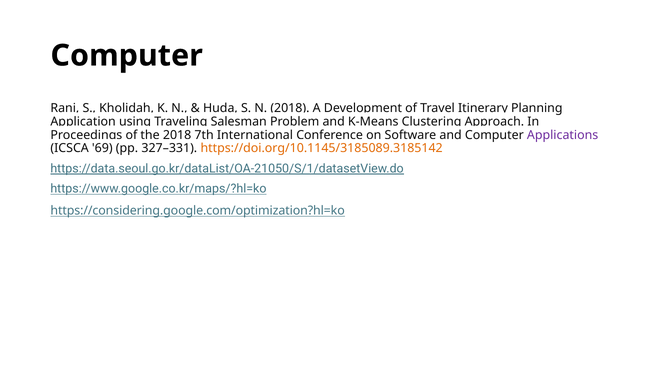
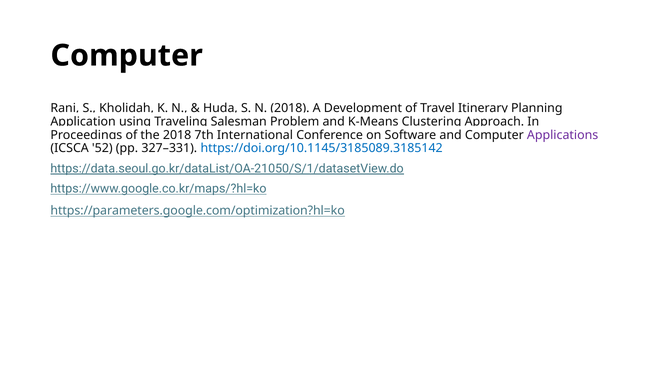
69: 69 -> 52 (102, 148)
https://doi.org/10.1145/3185089.3185142 colour: orange -> blue (322, 148)
https://considering.google.com/optimization?hl=ko: https://considering.google.com/optimization?hl=ko -> https://parameters.google.com/optimization?hl=ko (198, 211)
